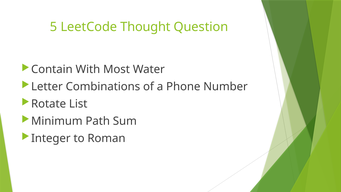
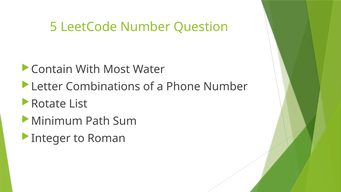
LeetCode Thought: Thought -> Number (145, 27)
